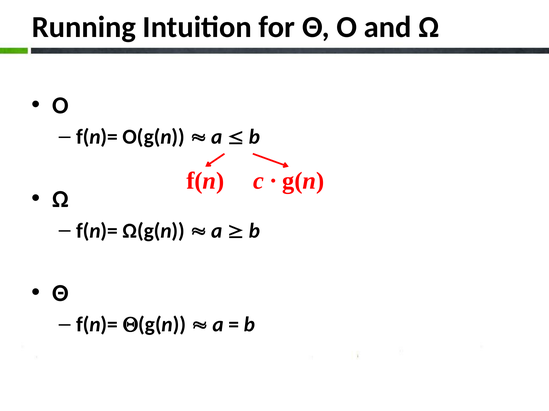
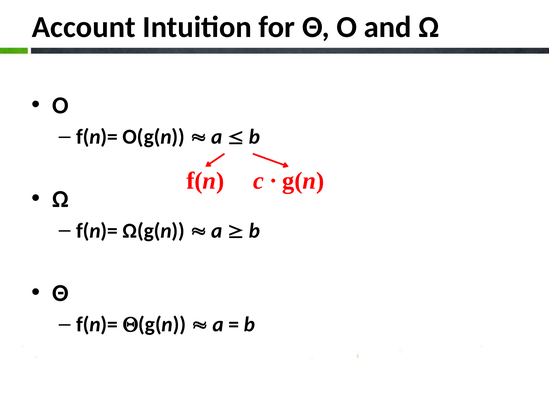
Running: Running -> Account (84, 27)
